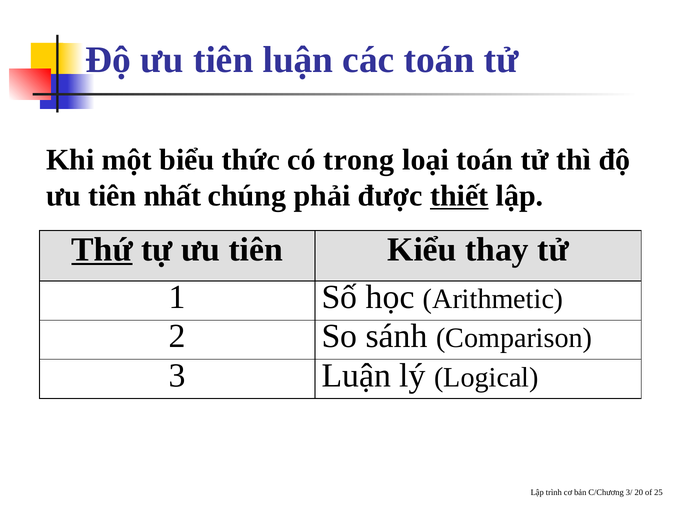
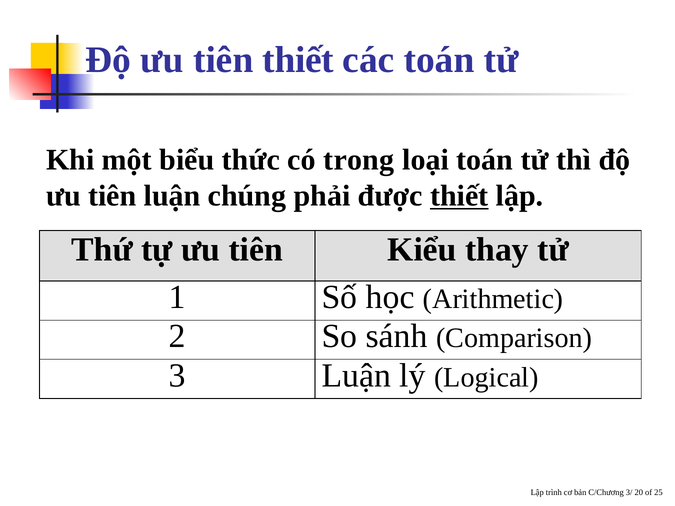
tiên luận: luận -> thiết (298, 60)
tiên nhất: nhất -> luận (172, 196)
Thứ underline: present -> none (102, 250)
